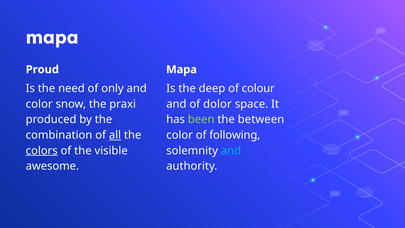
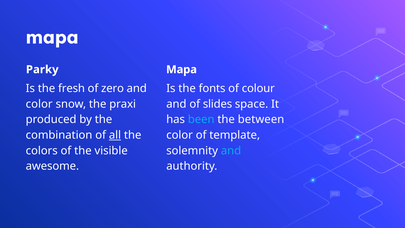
Proud: Proud -> Parky (42, 69)
need: need -> fresh (72, 88)
only: only -> zero (113, 88)
deep: deep -> fonts (212, 88)
dolor: dolor -> slides (217, 104)
been colour: light green -> light blue (201, 119)
following: following -> template (235, 135)
colors underline: present -> none (42, 151)
